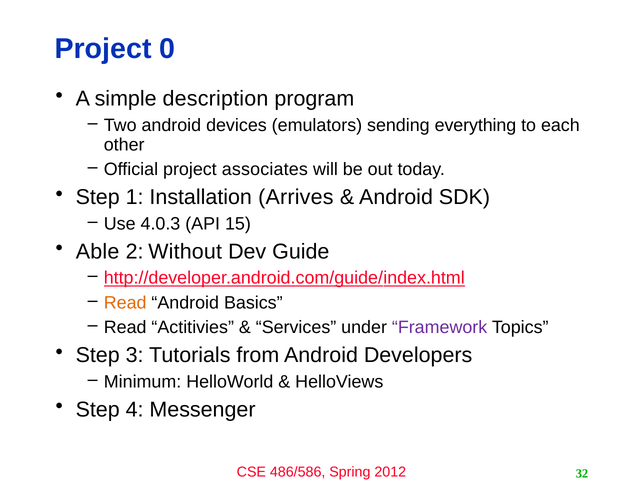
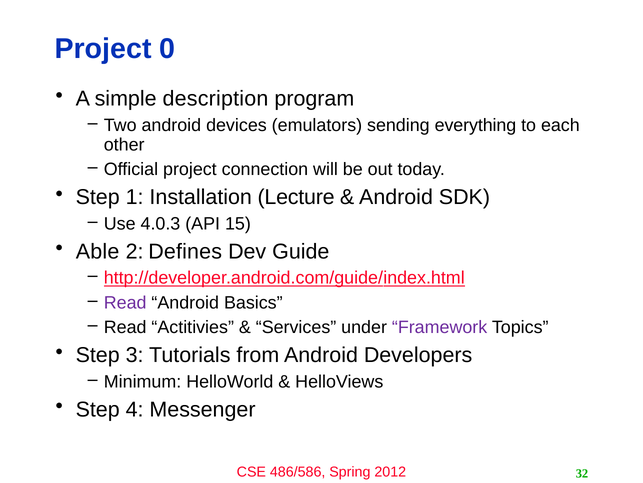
associates: associates -> connection (265, 169)
Arrives: Arrives -> Lecture (296, 197)
Without: Without -> Defines (185, 251)
Read colour: orange -> purple (125, 302)
